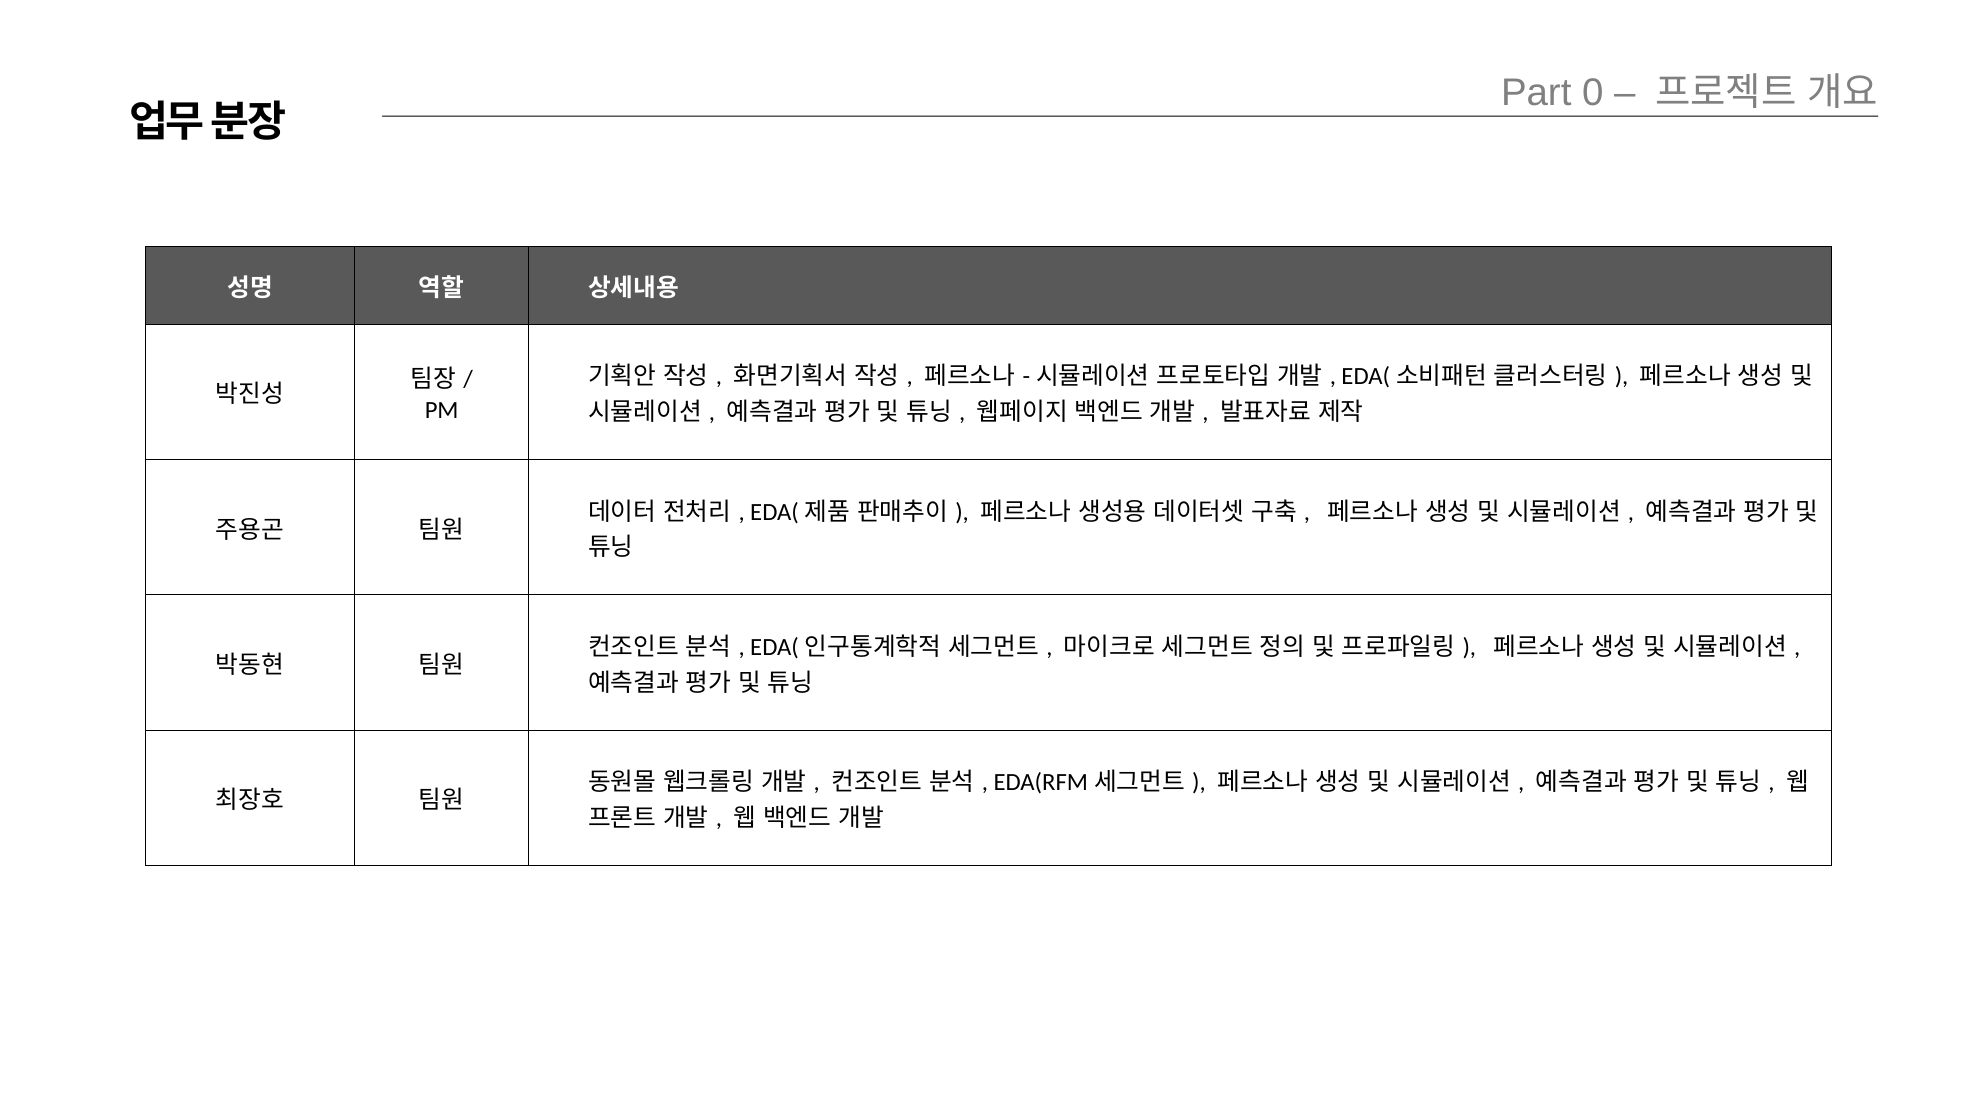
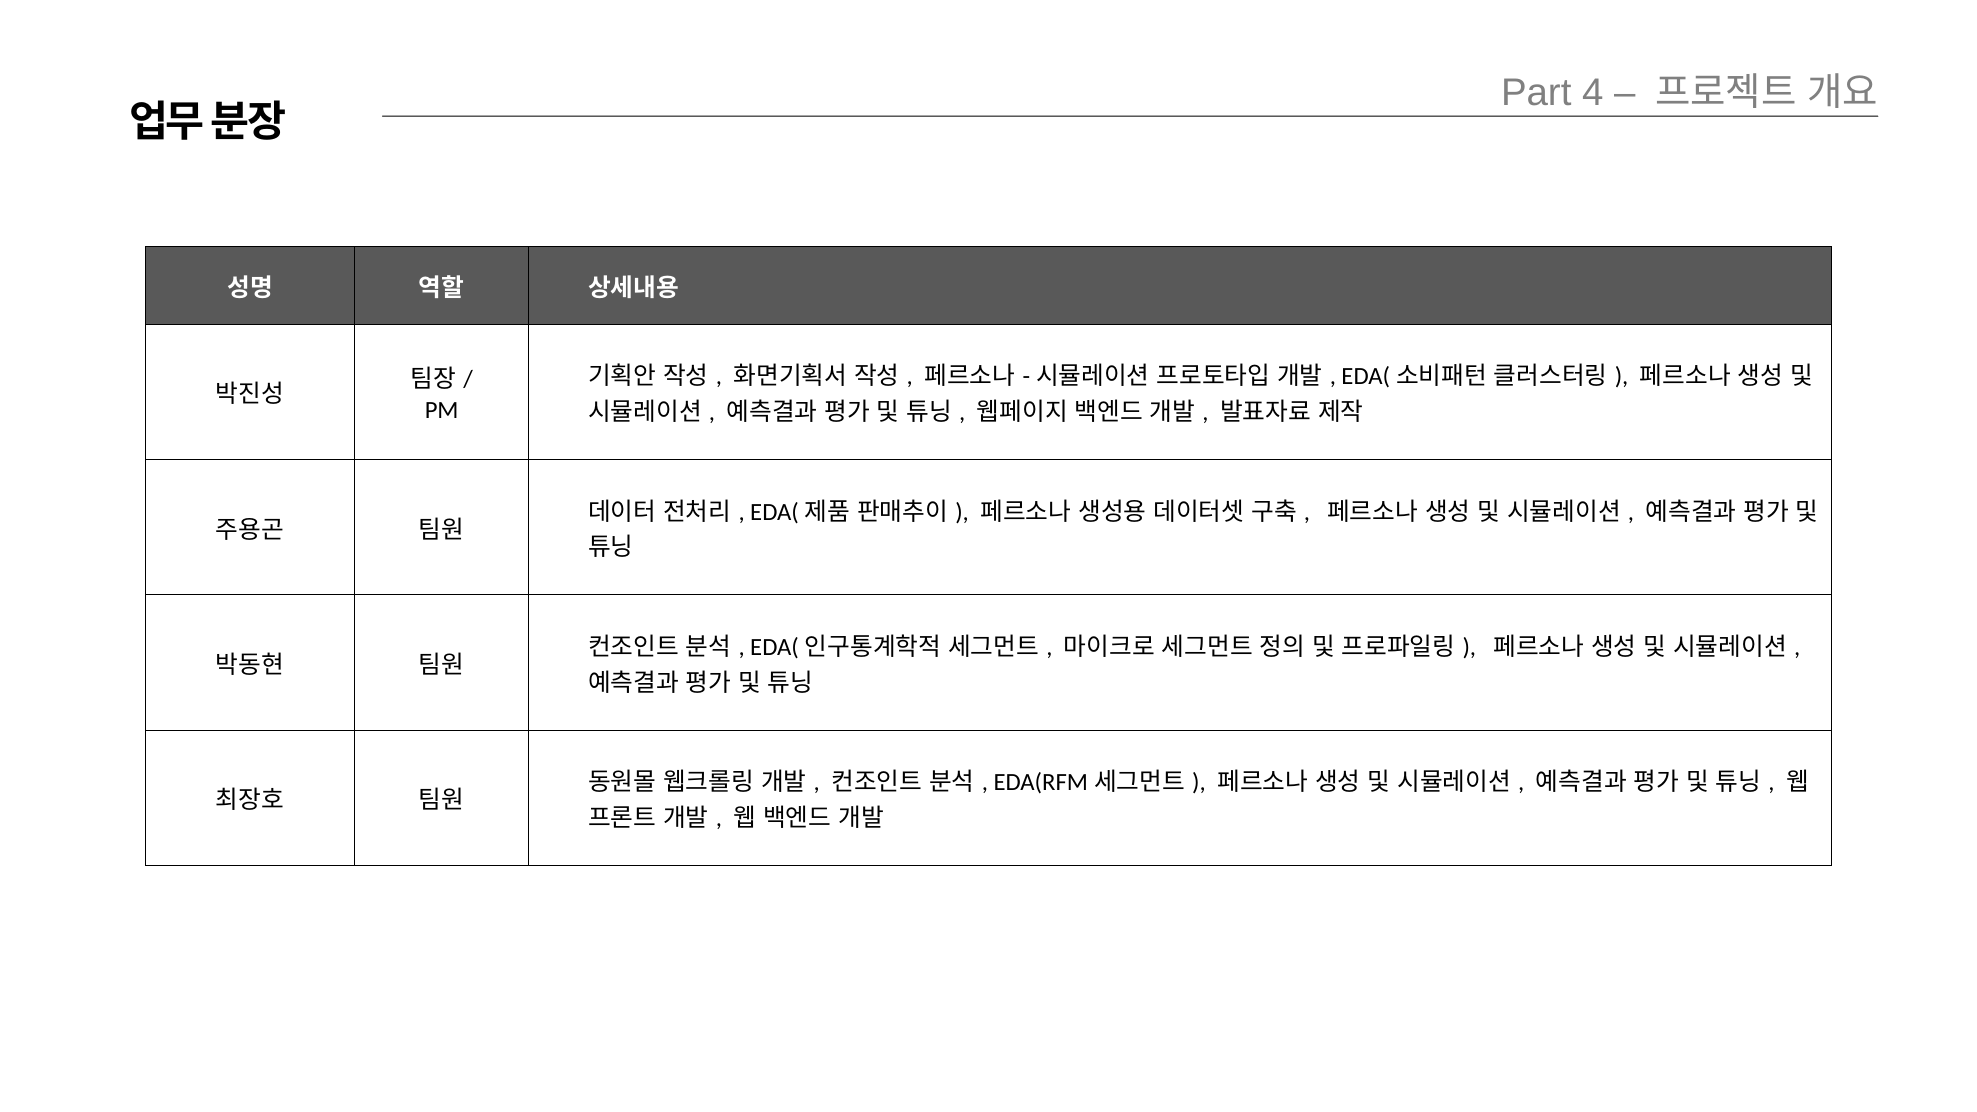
0: 0 -> 4 (1593, 93)
